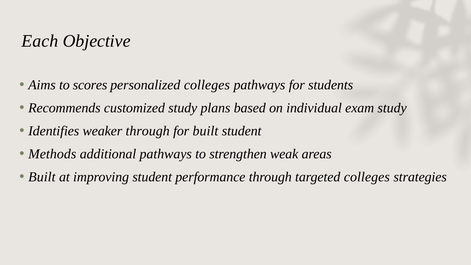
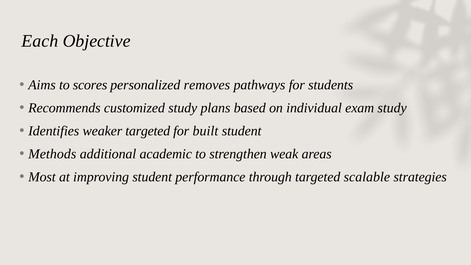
personalized colleges: colleges -> removes (207, 85)
weaker through: through -> targeted (148, 131)
additional pathways: pathways -> academic (166, 154)
Built: Built -> Most (42, 177)
targeted colleges: colleges -> scalable (367, 177)
